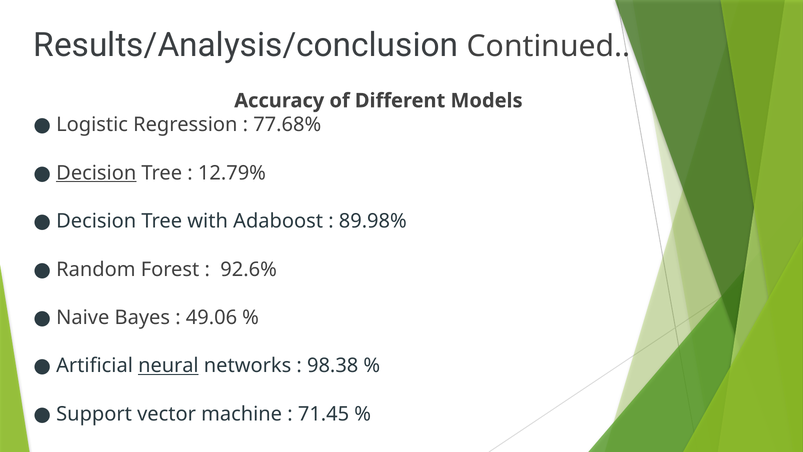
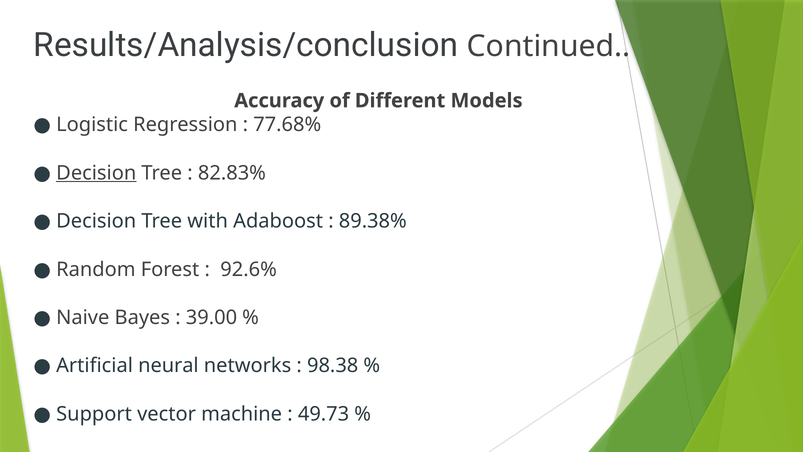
12.79%: 12.79% -> 82.83% (232, 173)
89.98%: 89.98% -> 89.38% (373, 221)
49.06: 49.06 -> 39.00 (212, 317)
neural underline: present -> none (168, 366)
71.45: 71.45 -> 49.73 (324, 414)
